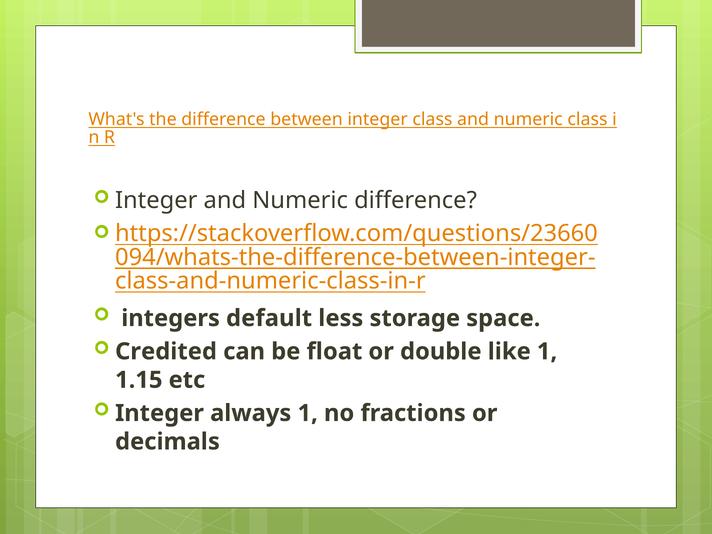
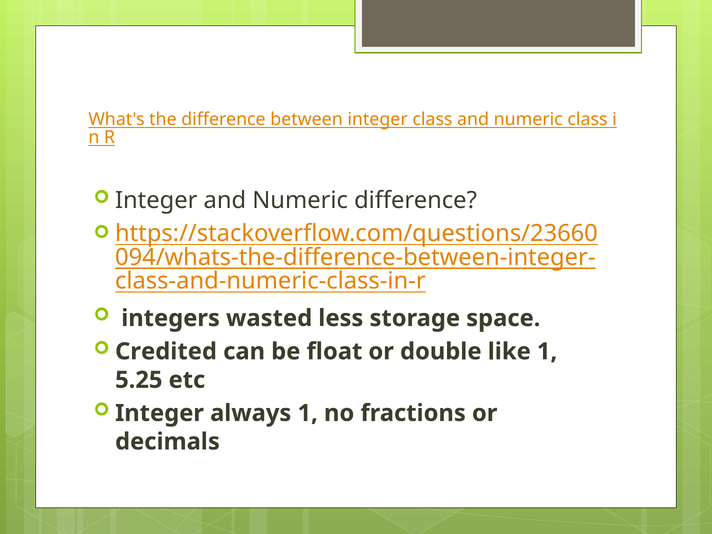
default: default -> wasted (269, 318)
1.15: 1.15 -> 5.25 (139, 380)
